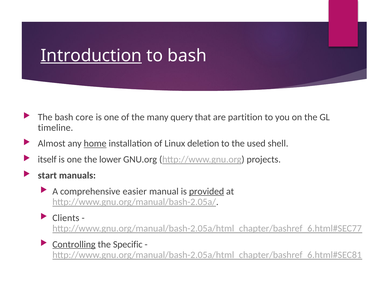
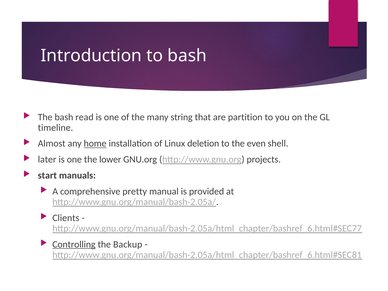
Introduction underline: present -> none (91, 56)
core: core -> read (84, 117)
query: query -> string (182, 117)
used: used -> even (256, 144)
itself: itself -> later (47, 160)
easier: easier -> pretty (135, 191)
provided underline: present -> none (207, 191)
Specific: Specific -> Backup (128, 244)
